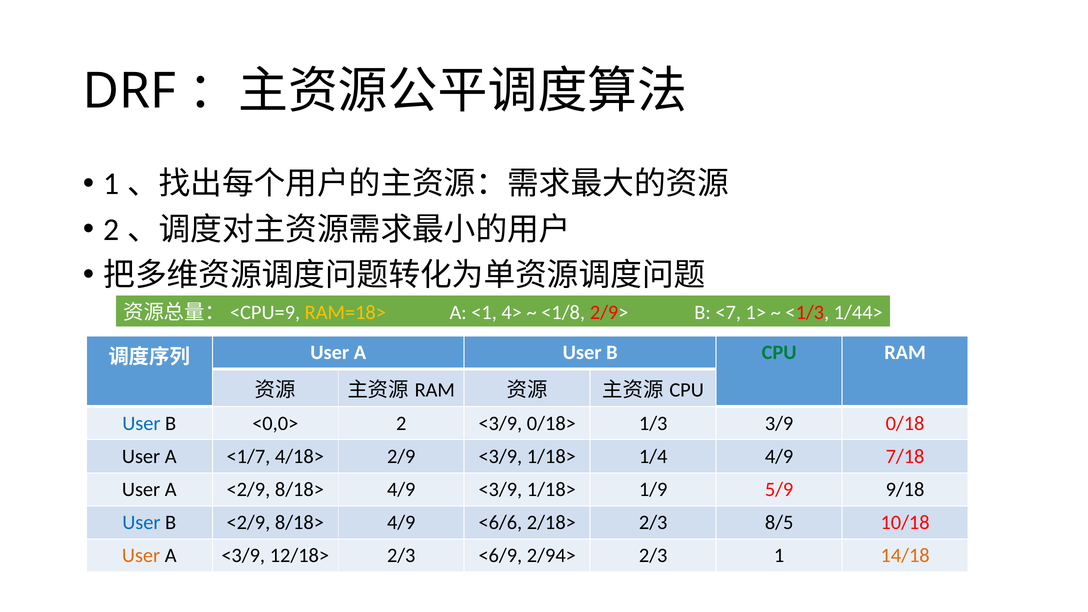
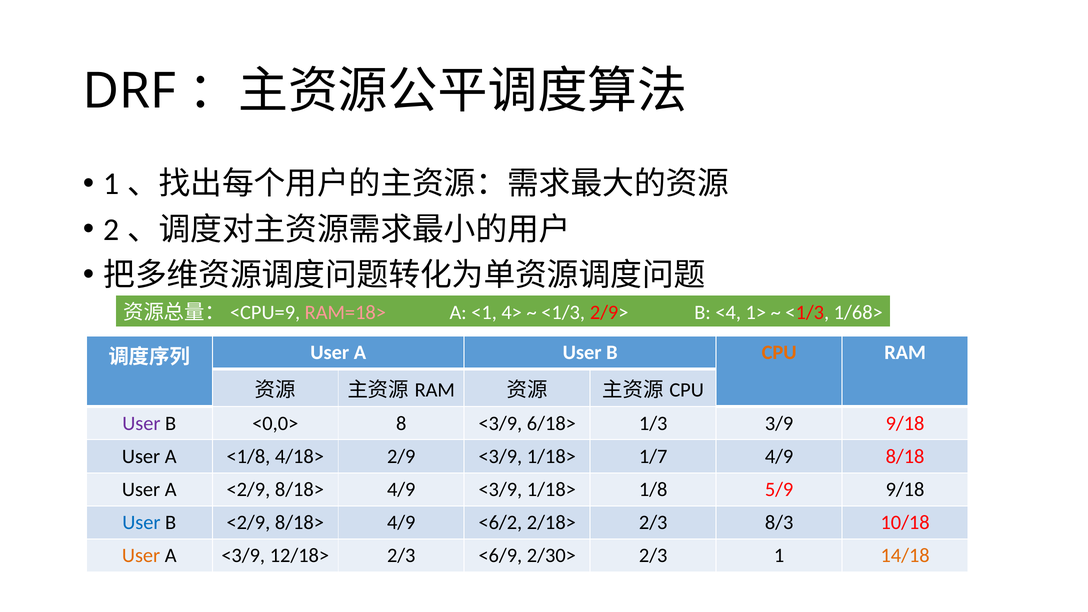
RAM=18> colour: yellow -> pink (345, 312)
<1/8: <1/8 -> <1/3 (563, 312)
<7: <7 -> <4 (728, 312)
1/44>: 1/44> -> 1/68> (858, 312)
CPU colour: green -> orange (779, 353)
User colour: blue -> purple (141, 423)
2: 2 -> 8 (401, 423)
0/18>: 0/18> -> 6/18> (551, 423)
3/9 0/18: 0/18 -> 9/18 (905, 423)
<1/7: <1/7 -> <1/8 (248, 456)
1/4: 1/4 -> 1/7 (653, 456)
7/18: 7/18 -> 8/18 (905, 456)
1/9: 1/9 -> 1/8 (653, 490)
<6/6: <6/6 -> <6/2 (500, 523)
8/5: 8/5 -> 8/3 (779, 523)
2/94>: 2/94> -> 2/30> (551, 556)
